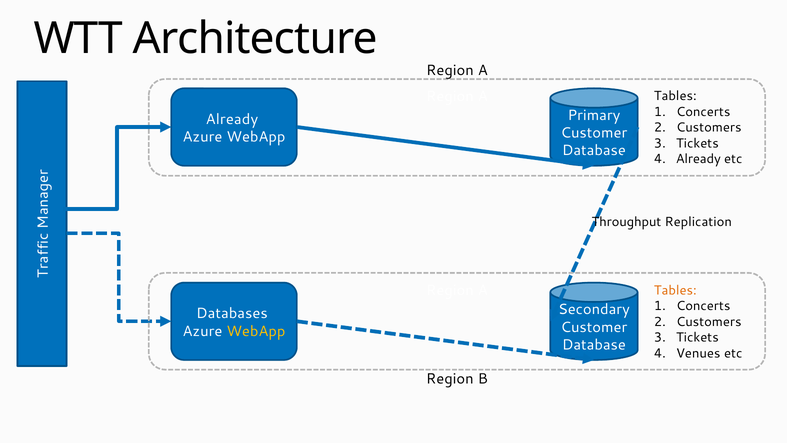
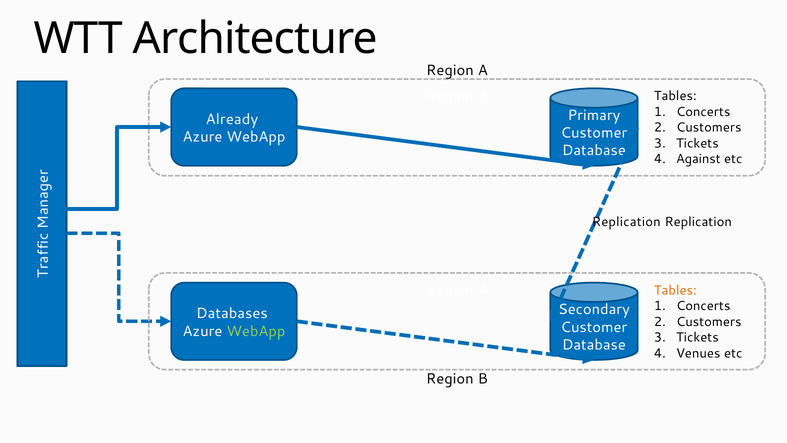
Already: Already -> Against (698, 159)
Throughput: Throughput -> Replication (626, 222)
WebApp colour: yellow -> light green (256, 331)
